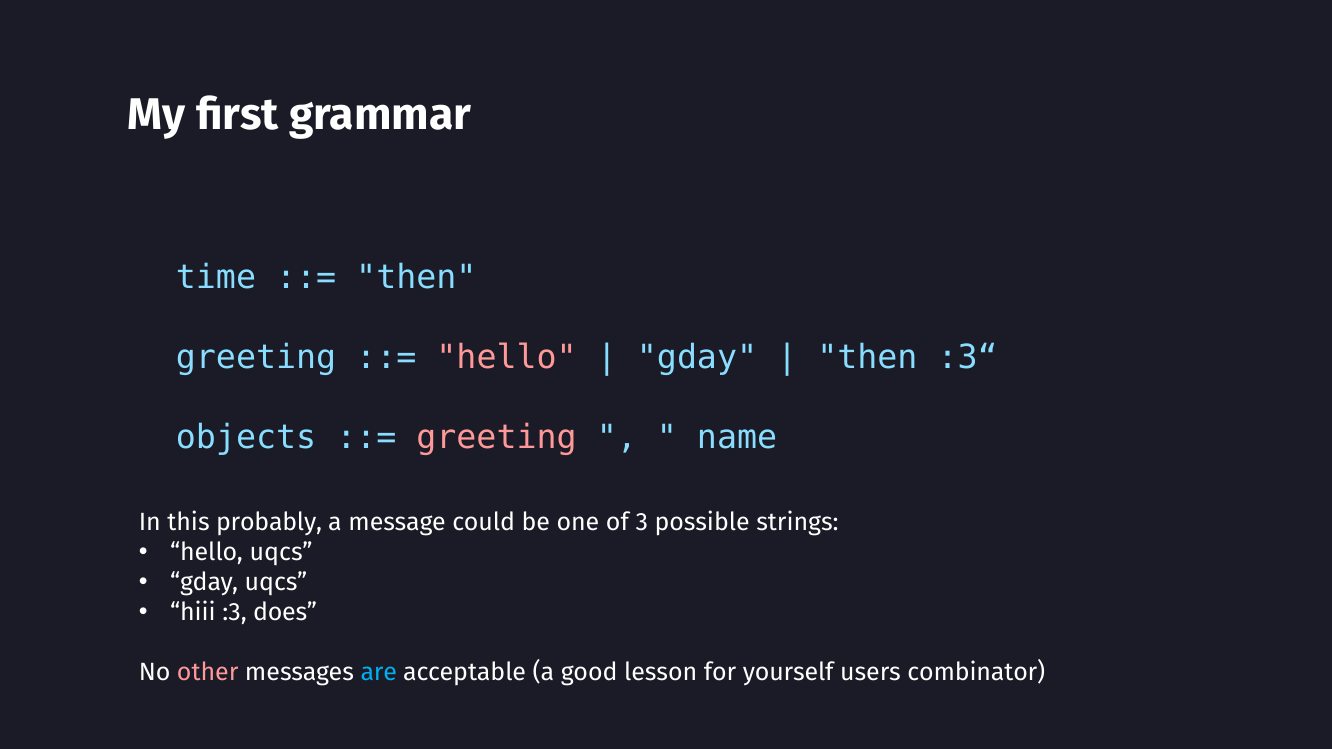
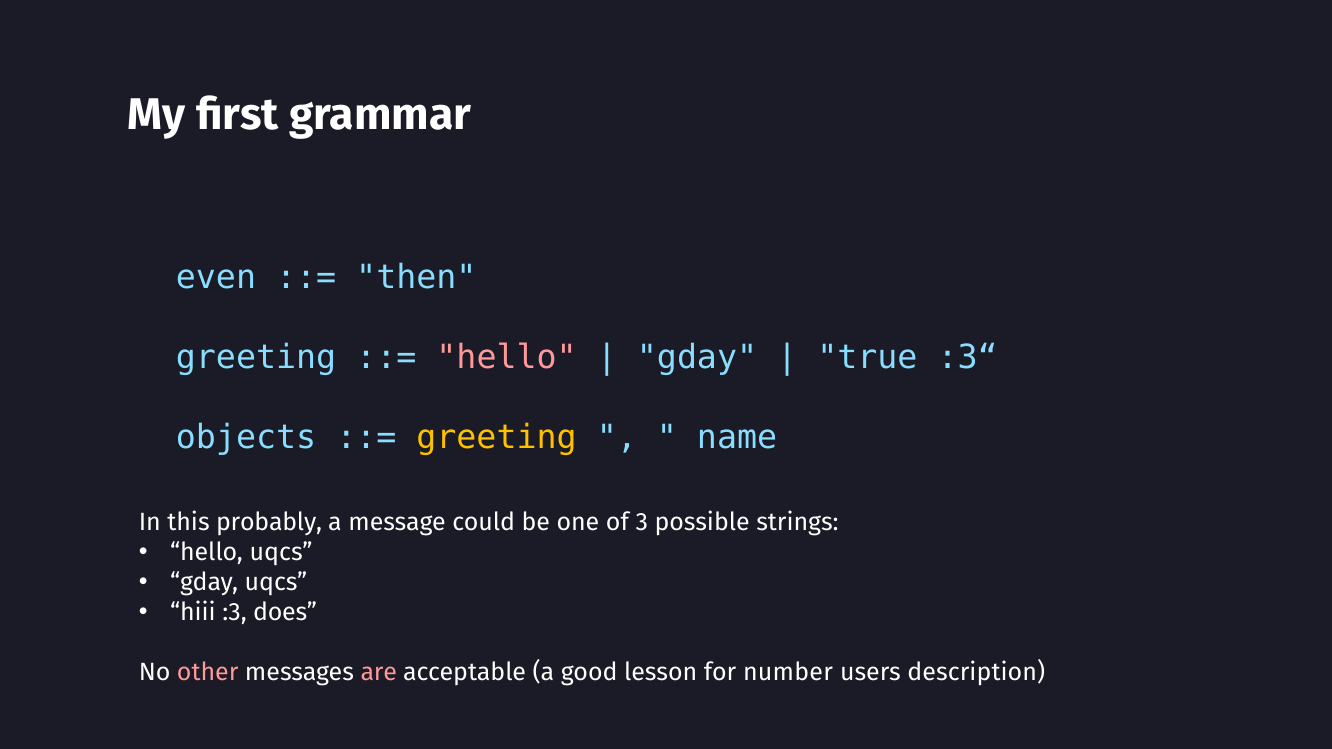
time: time -> even (216, 278)
then: then -> true (867, 358)
greeting colour: pink -> yellow (497, 438)
are colour: light blue -> pink (379, 673)
yourself: yourself -> number (788, 673)
combinator: combinator -> description (976, 673)
